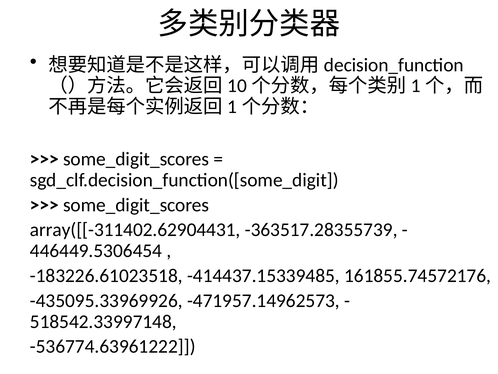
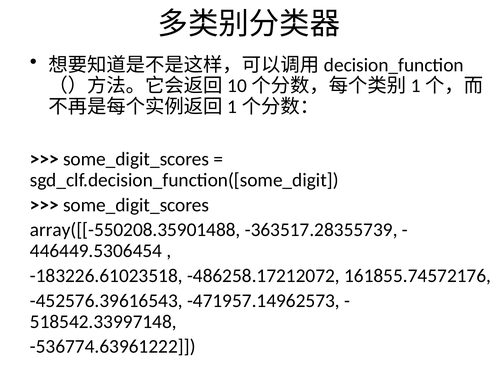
array([[-311402.62904431: array([[-311402.62904431 -> array([[-550208.35901488 (135, 230)
-414437.15339485: -414437.15339485 -> -486258.17212072 (263, 275)
-435095.33969926: -435095.33969926 -> -452576.39616543 (106, 300)
